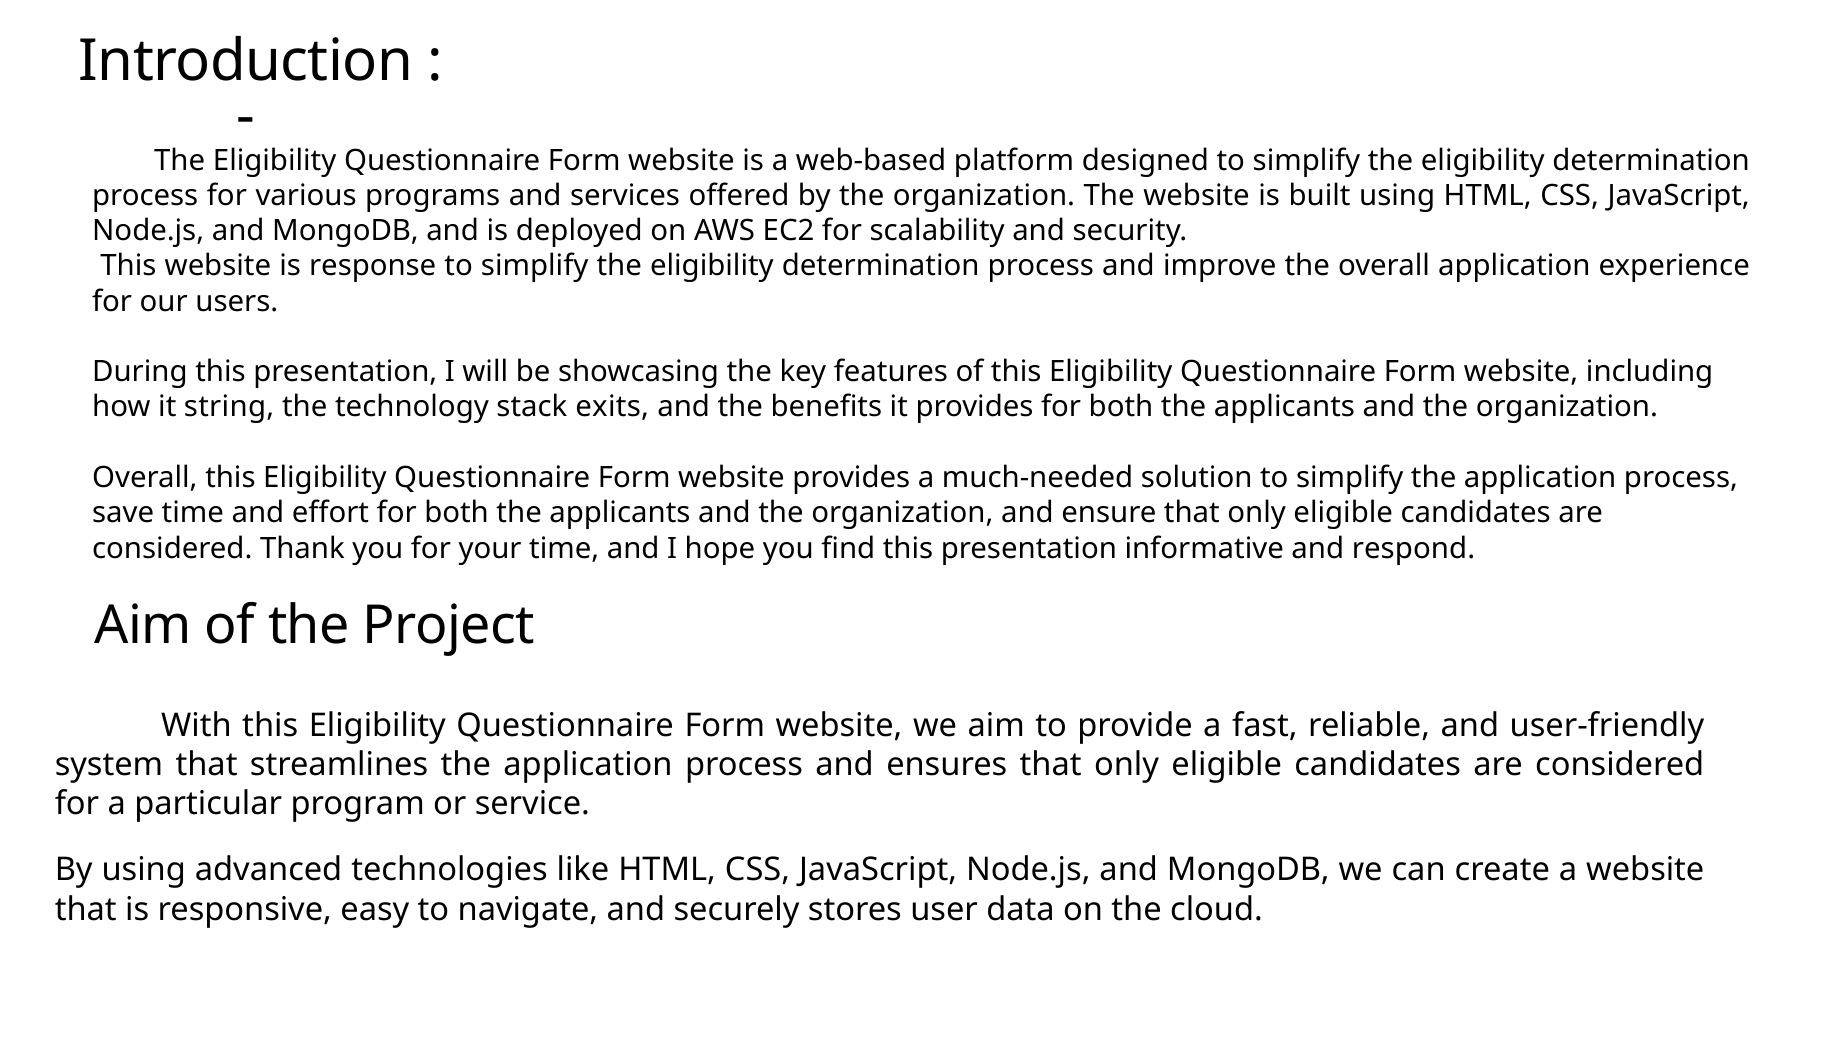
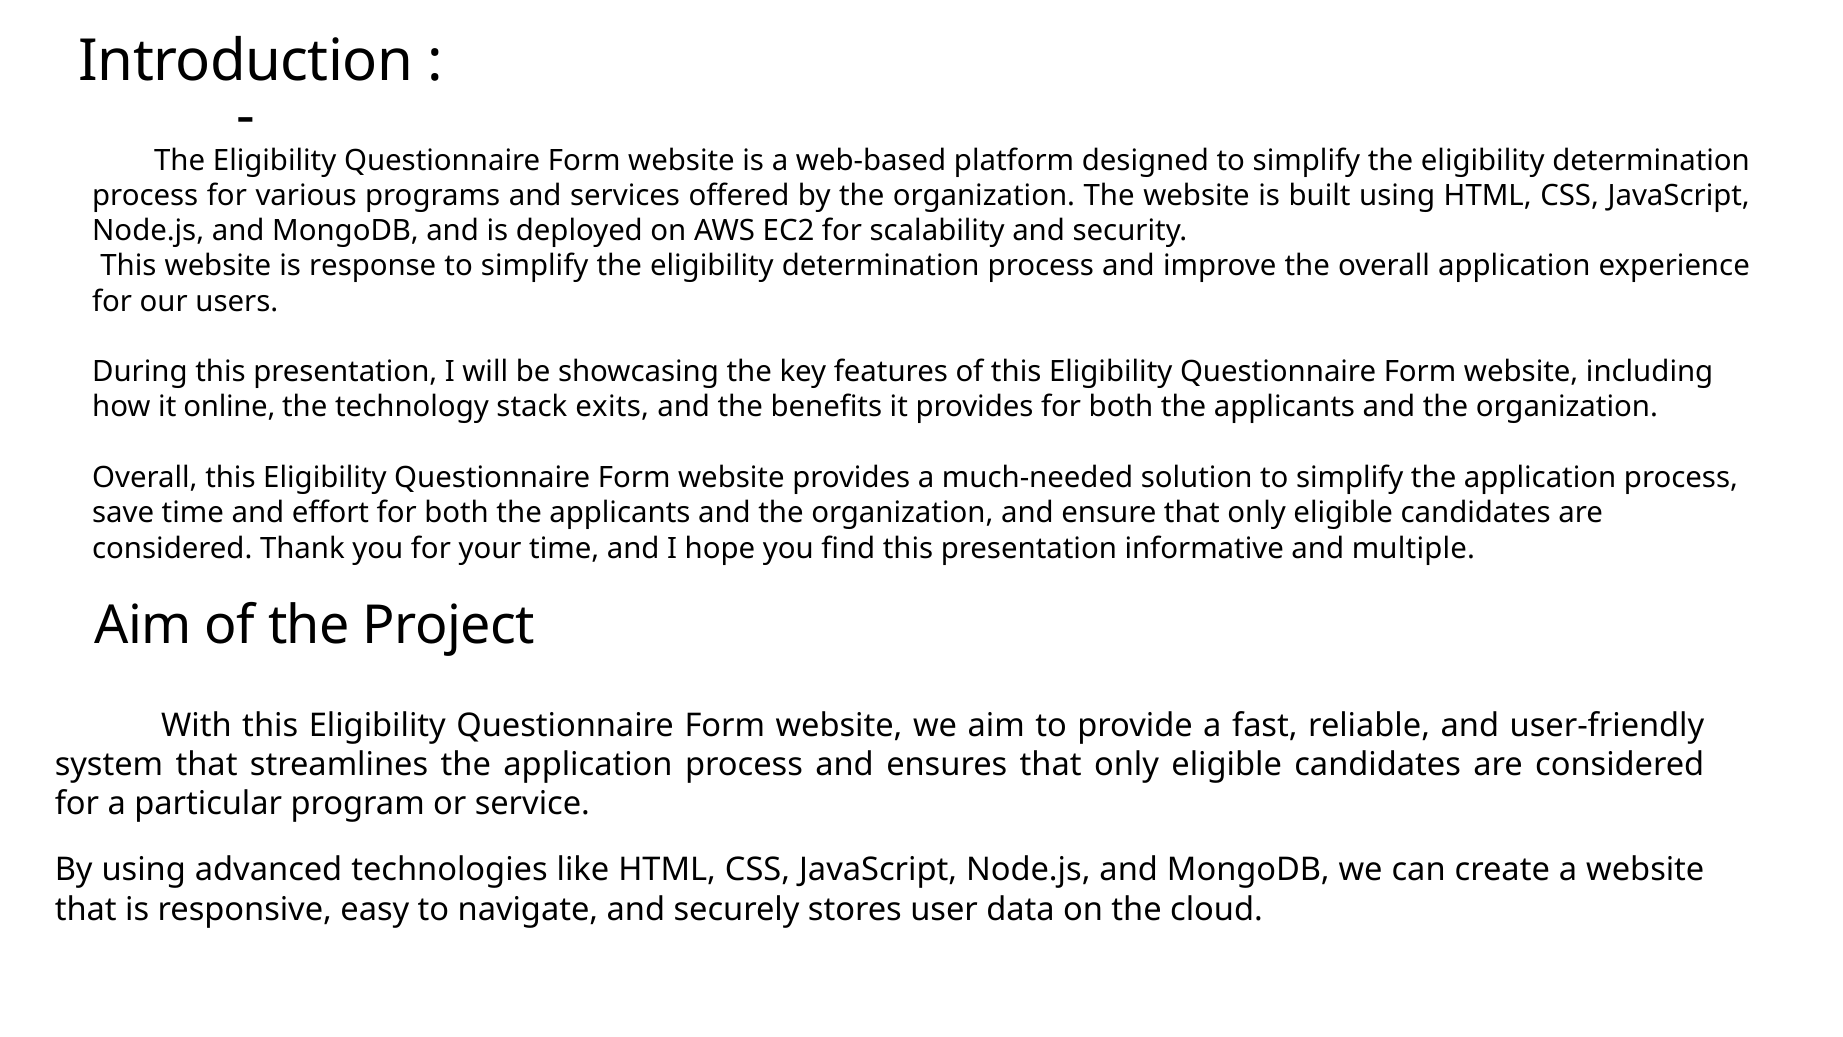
string: string -> online (229, 407)
respond: respond -> multiple (1413, 548)
